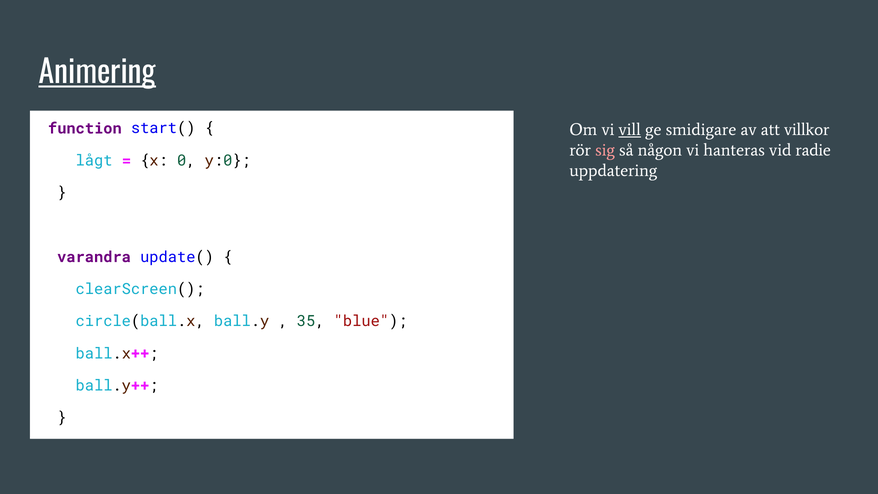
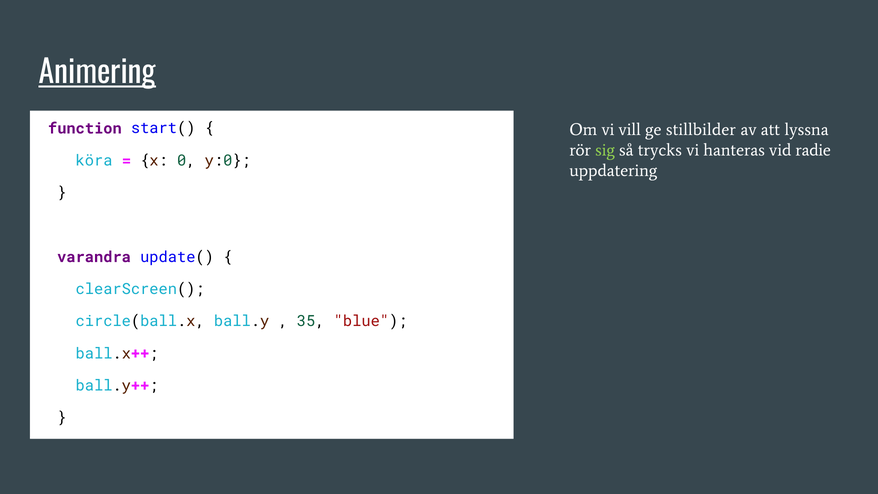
vill underline: present -> none (630, 130)
smidigare: smidigare -> stillbilder (701, 130)
villkor: villkor -> lyssna (807, 130)
sig colour: pink -> light green (605, 150)
någon: någon -> trycks (660, 150)
lågt: lågt -> köra (94, 161)
